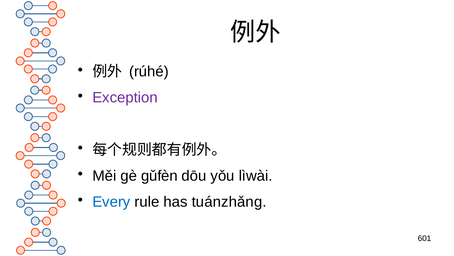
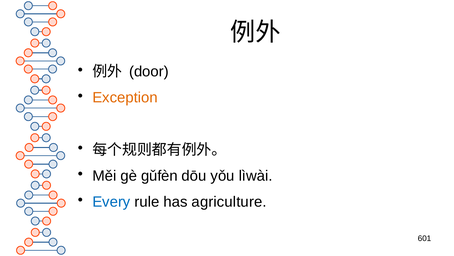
rúhé: rúhé -> door (149, 72)
Exception colour: purple -> orange (125, 98)
tuánzhǎng: tuánzhǎng -> agriculture (229, 201)
